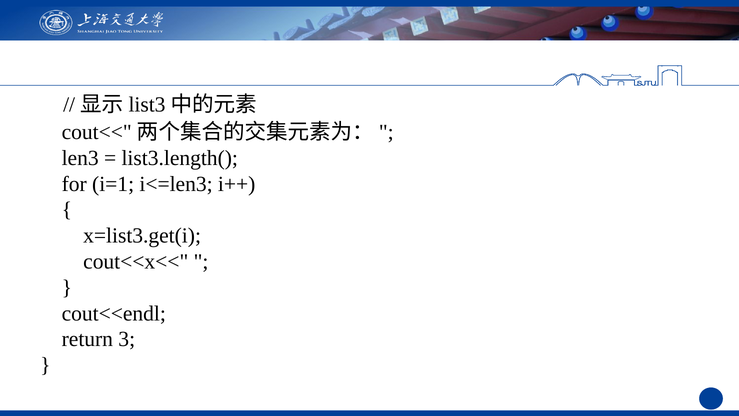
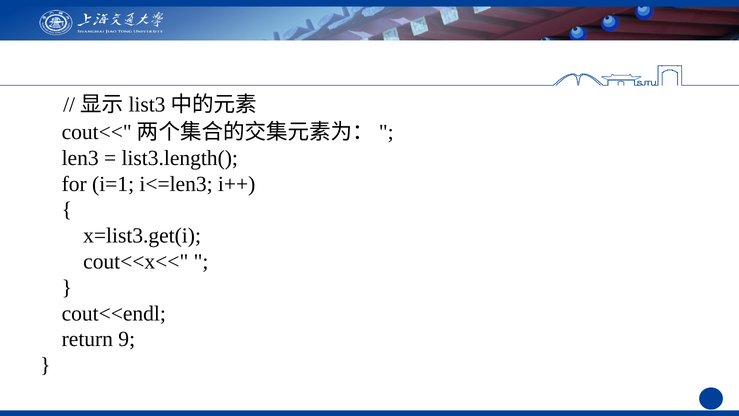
3: 3 -> 9 (127, 339)
